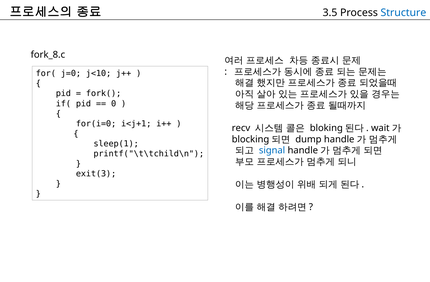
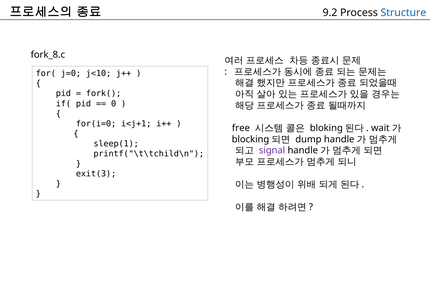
3.5: 3.5 -> 9.2 (330, 13)
recv: recv -> free (241, 128)
signal colour: blue -> purple (272, 151)
